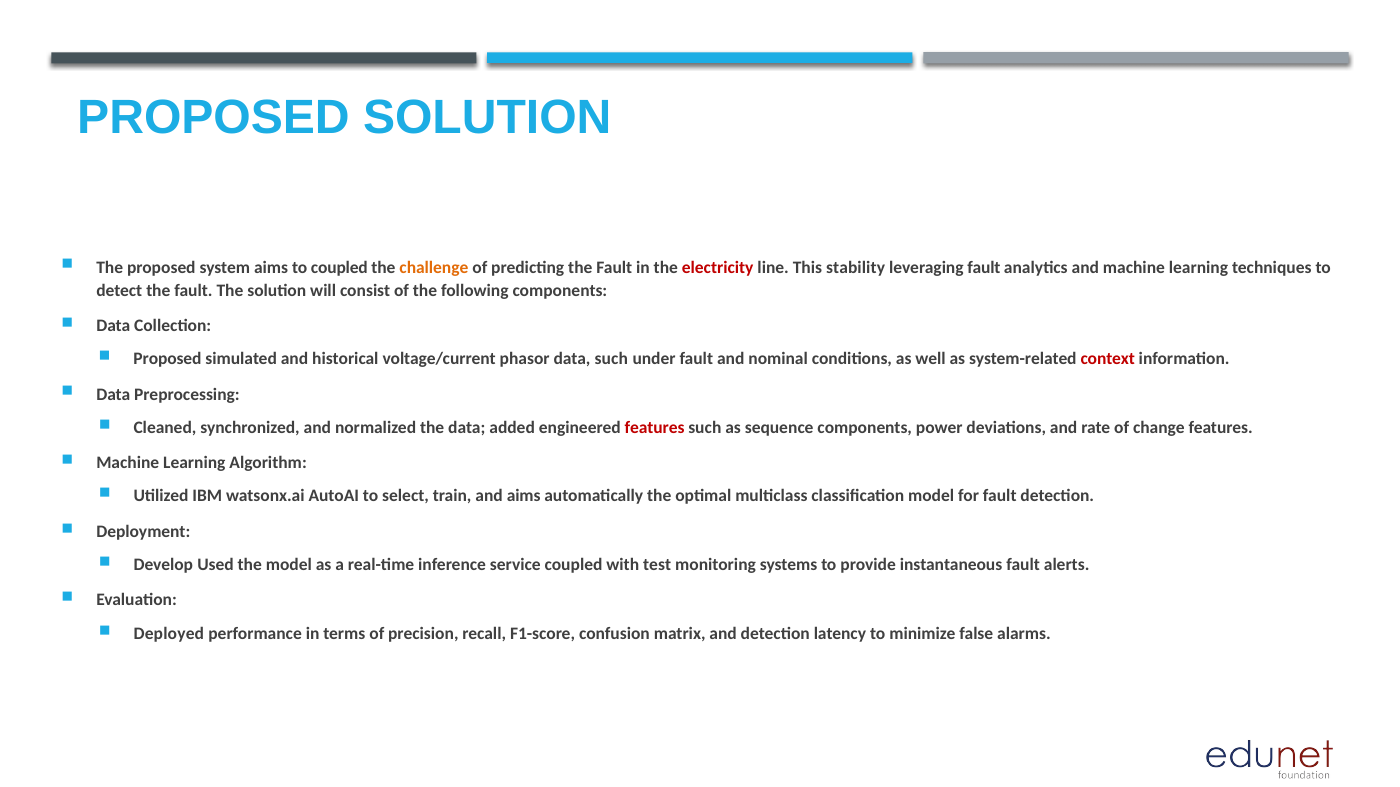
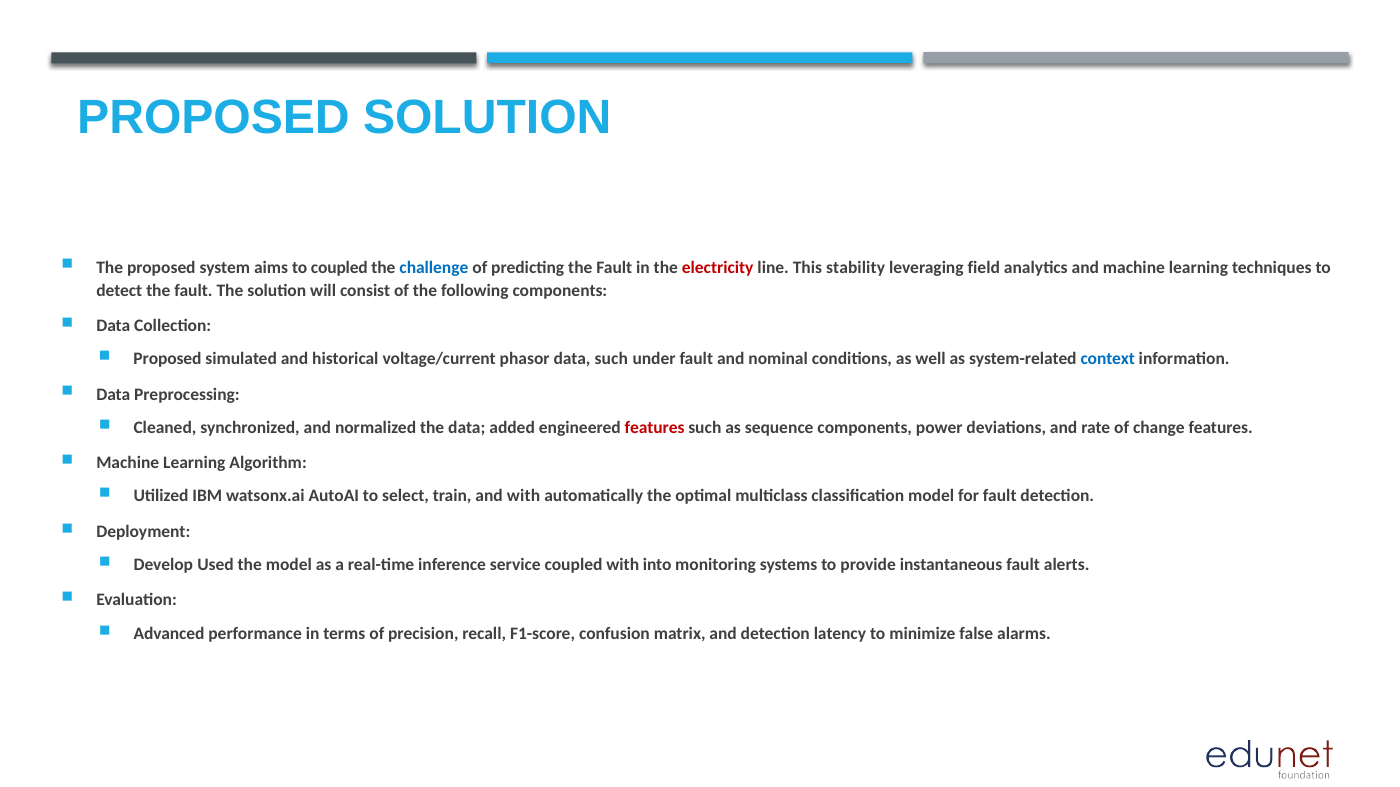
challenge colour: orange -> blue (434, 268)
leveraging fault: fault -> field (984, 268)
context colour: red -> blue (1108, 359)
and aims: aims -> with (524, 496)
test: test -> into (657, 565)
Deployed: Deployed -> Advanced (169, 634)
